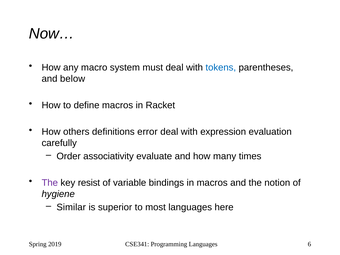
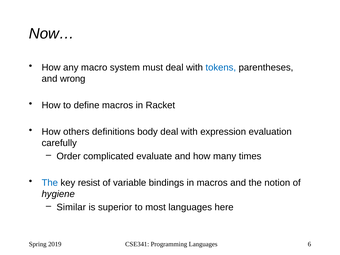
below: below -> wrong (73, 79)
error: error -> body (147, 132)
associativity: associativity -> complicated (109, 156)
The colour: purple -> blue (50, 183)
